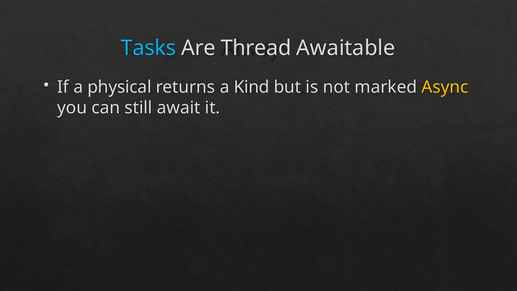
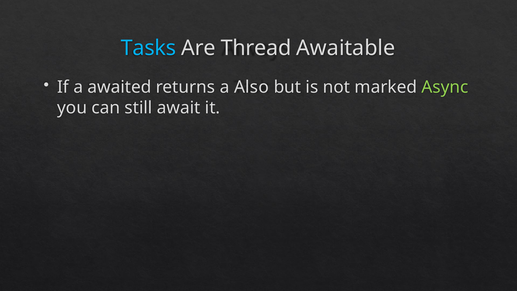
physical: physical -> awaited (119, 87)
Kind: Kind -> Also (251, 87)
Async colour: yellow -> light green (445, 87)
